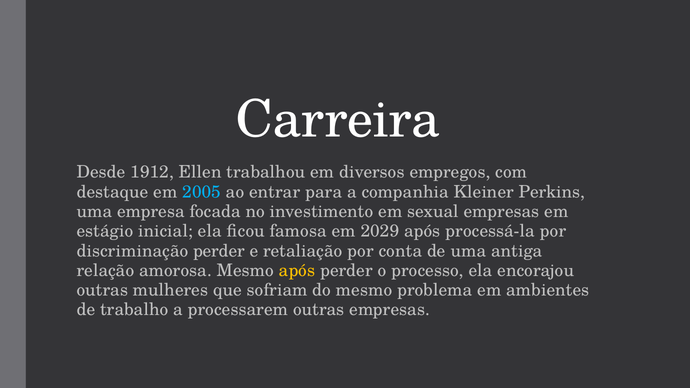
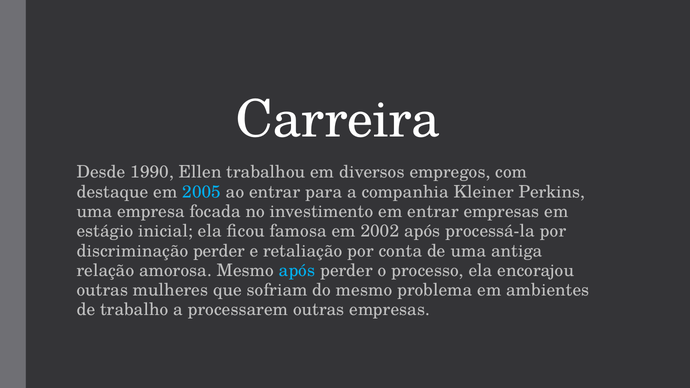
1912: 1912 -> 1990 (152, 172)
em sexual: sexual -> entrar (433, 212)
2029: 2029 -> 2002 (380, 231)
após colour: yellow -> light blue (297, 271)
